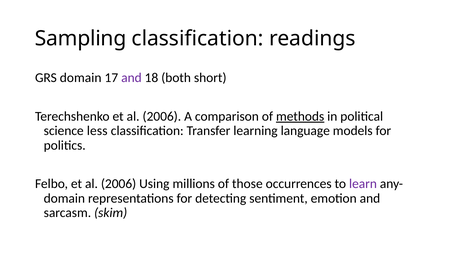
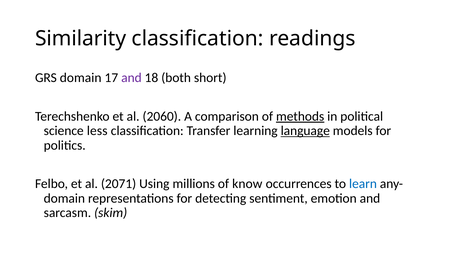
Sampling: Sampling -> Similarity (81, 39)
Terechshenko et al 2006: 2006 -> 2060 (162, 116)
language underline: none -> present (305, 131)
Felbo et al 2006: 2006 -> 2071 (119, 184)
those: those -> know (247, 184)
learn colour: purple -> blue (363, 184)
